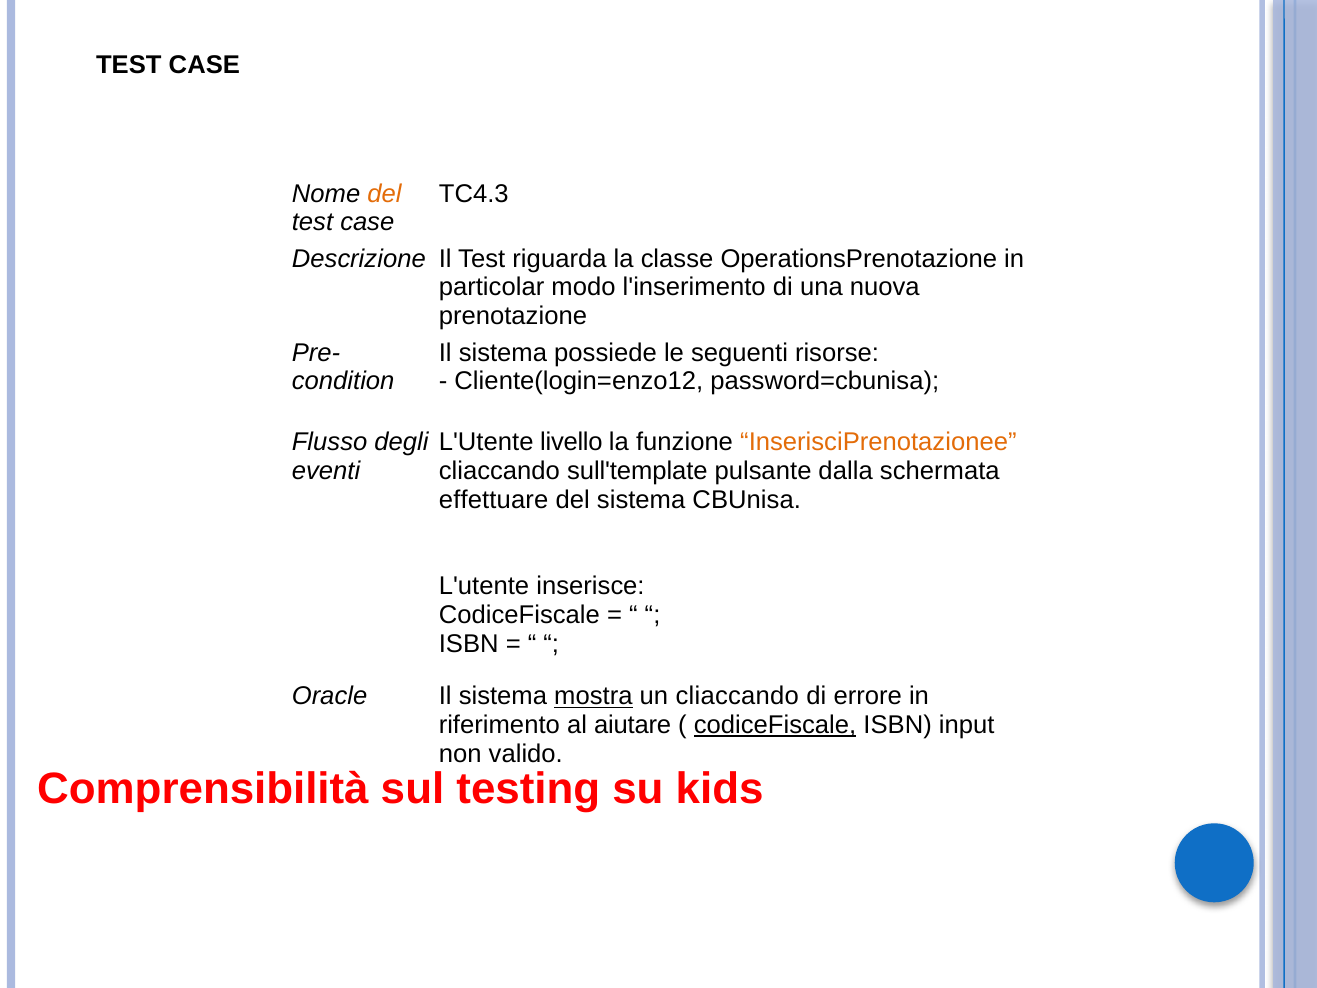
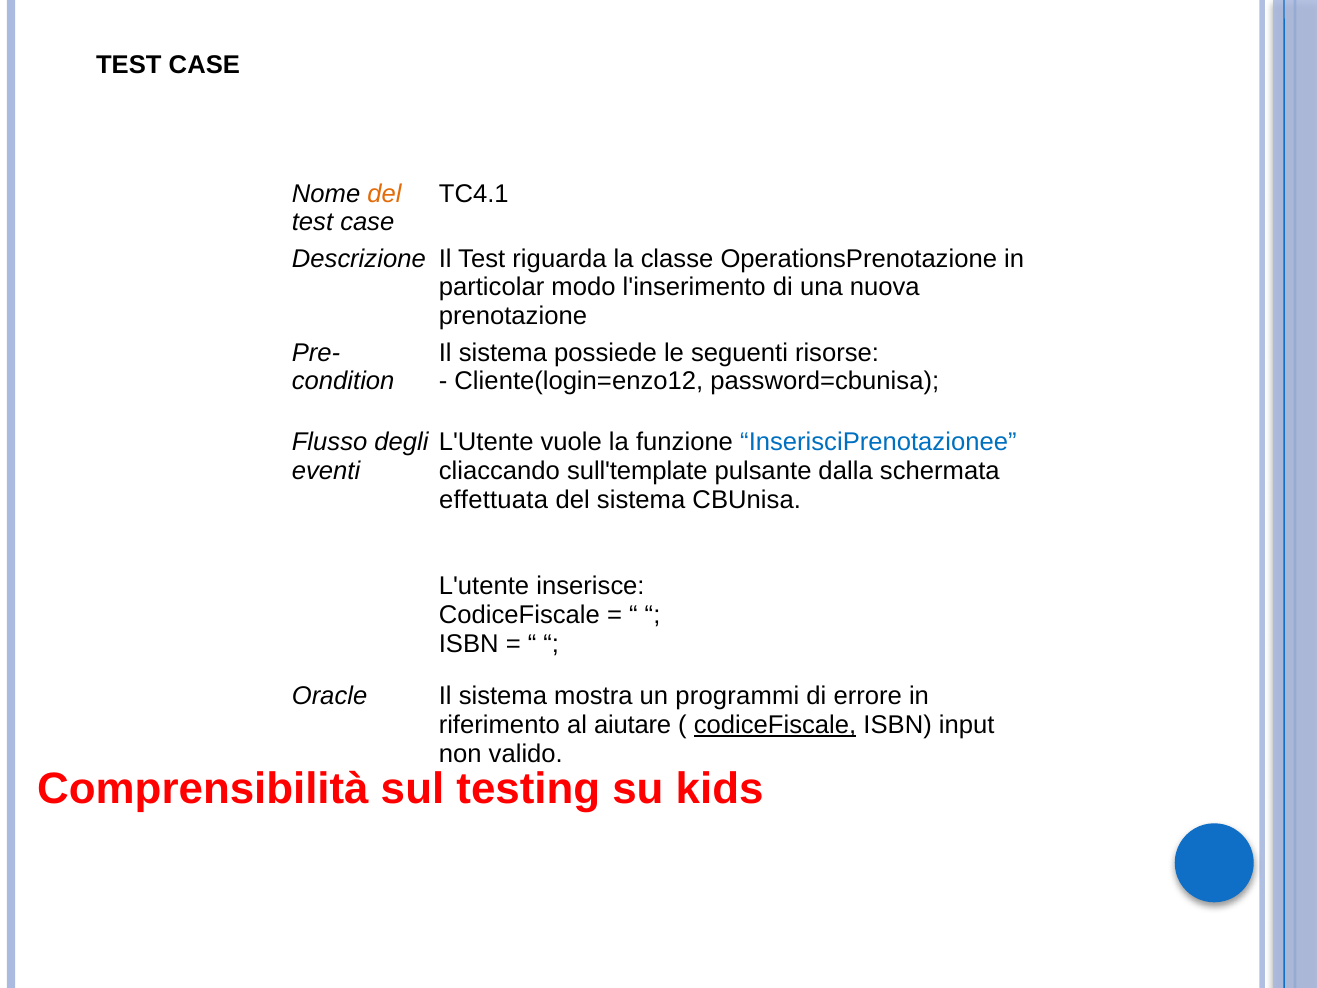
TC4.3: TC4.3 -> TC4.1 (474, 194)
livello: livello -> vuole (571, 442)
InserisciPrenotazionee colour: orange -> blue (878, 442)
effettuare: effettuare -> effettuata (494, 500)
mostra underline: present -> none (593, 696)
un cliaccando: cliaccando -> programmi (737, 696)
